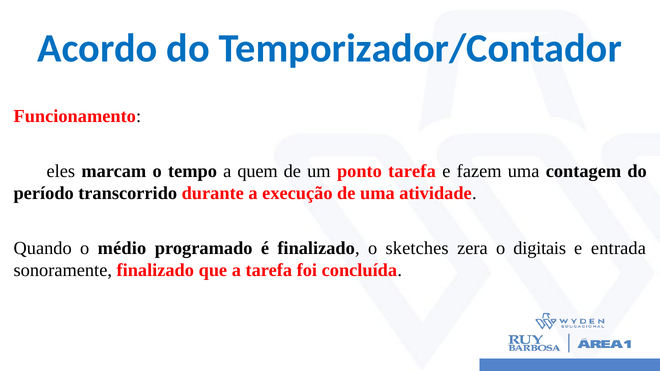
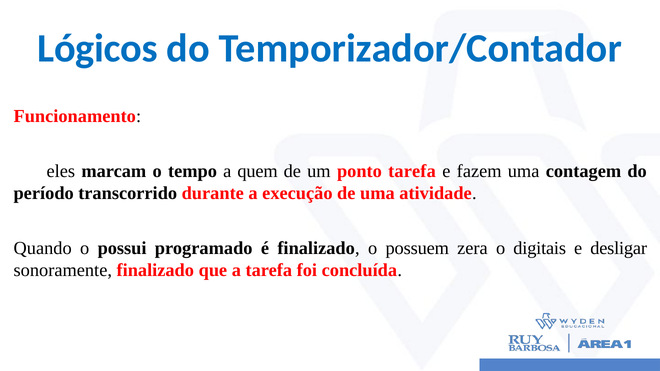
Acordo: Acordo -> Lógicos (98, 49)
médio: médio -> possui (122, 248)
sketches: sketches -> possuem (417, 248)
entrada: entrada -> desligar (619, 248)
